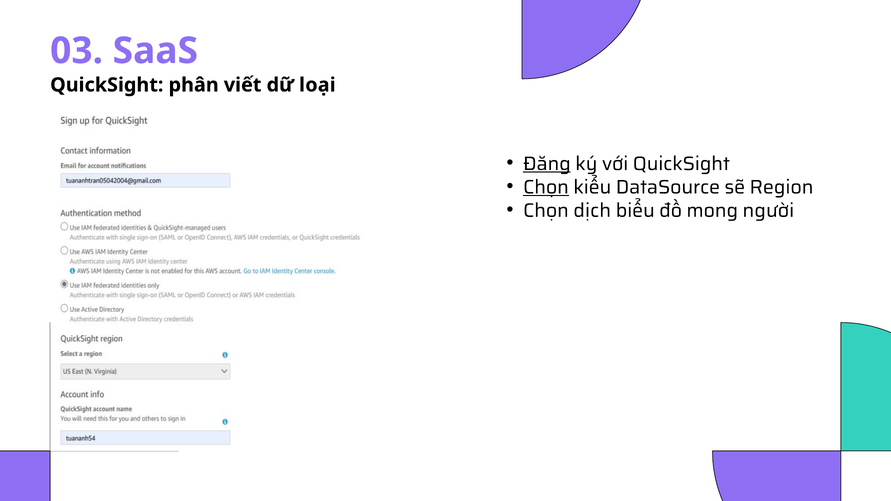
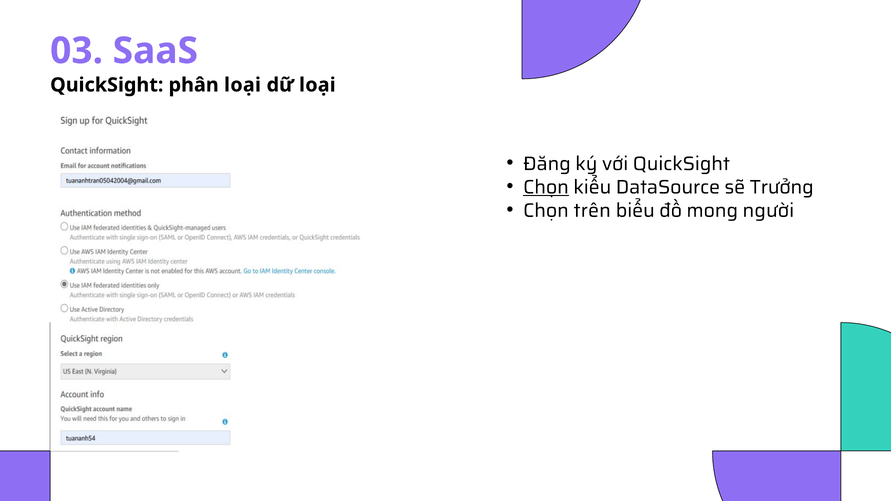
phân viết: viết -> loại (243, 85)
Đăng underline: present -> none (547, 164)
Region: Region -> Trưởng (782, 187)
dịch: dịch -> trên (592, 210)
